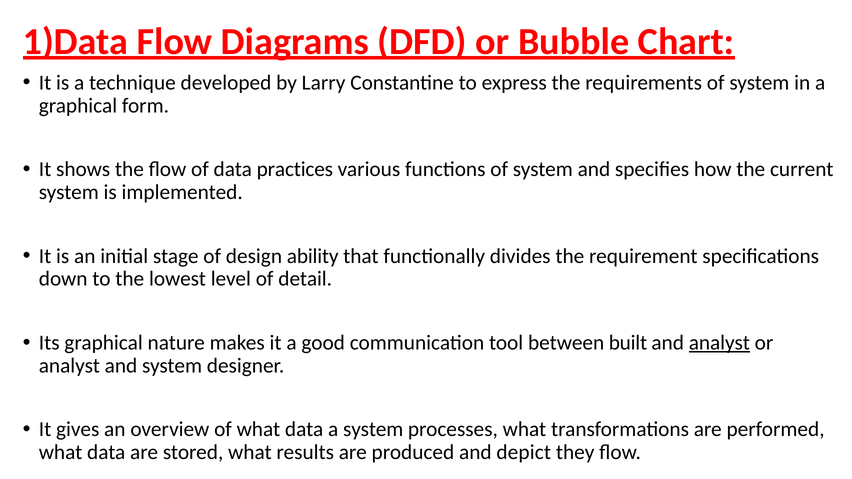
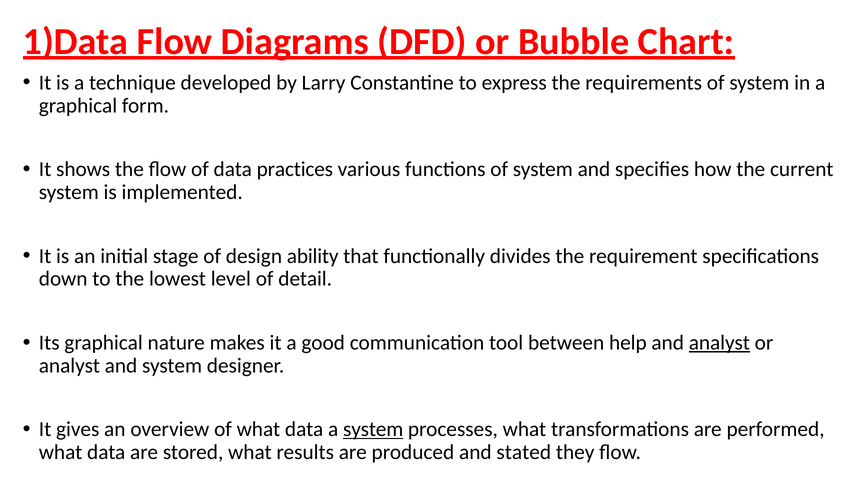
built: built -> help (628, 343)
system underline: none -> present (373, 430)
depict: depict -> stated (524, 453)
